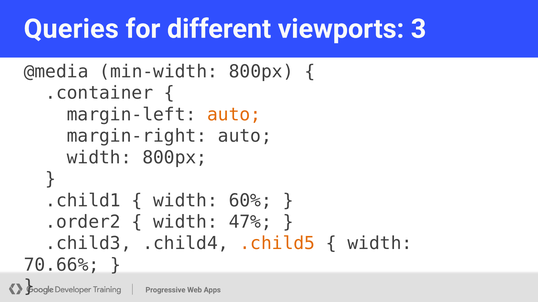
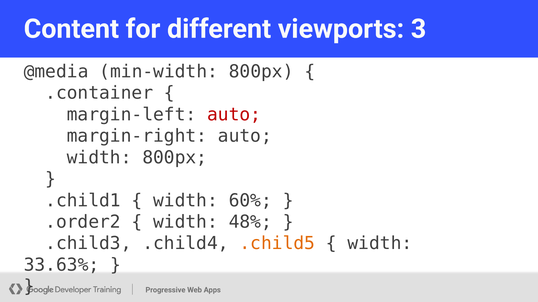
Queries: Queries -> Content (71, 29)
auto colour: orange -> red (234, 115)
47%: 47% -> 48% (250, 222)
70.66%: 70.66% -> 33.63% (61, 265)
